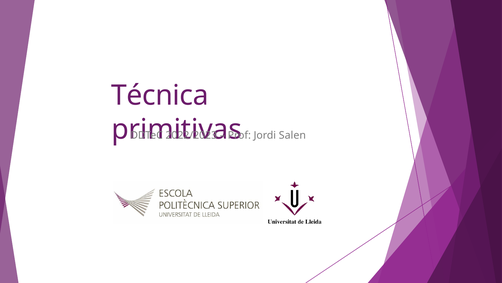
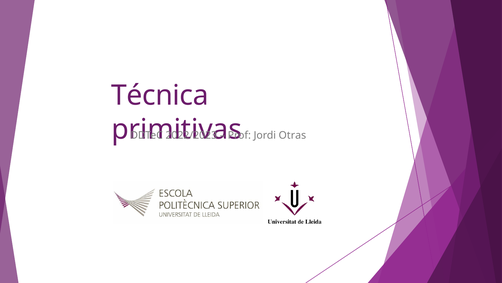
Salen: Salen -> Otras (292, 135)
